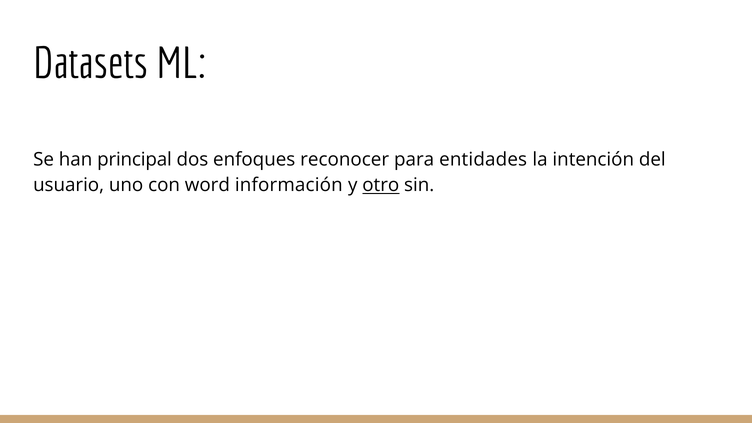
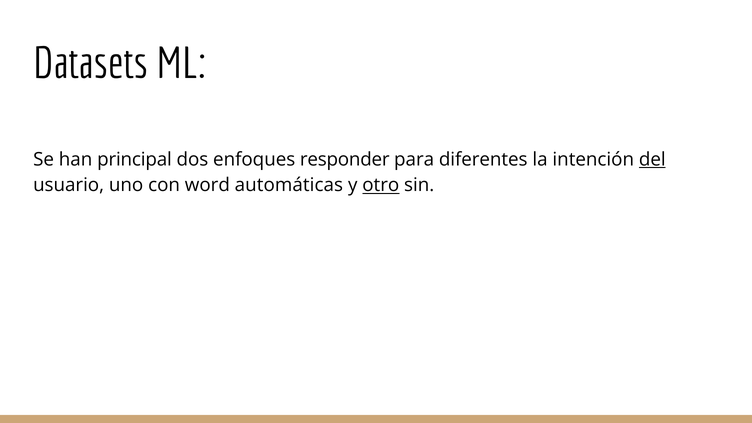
reconocer: reconocer -> responder (345, 159)
entidades: entidades -> diferentes (483, 159)
del underline: none -> present (652, 159)
información: información -> automáticas (289, 185)
